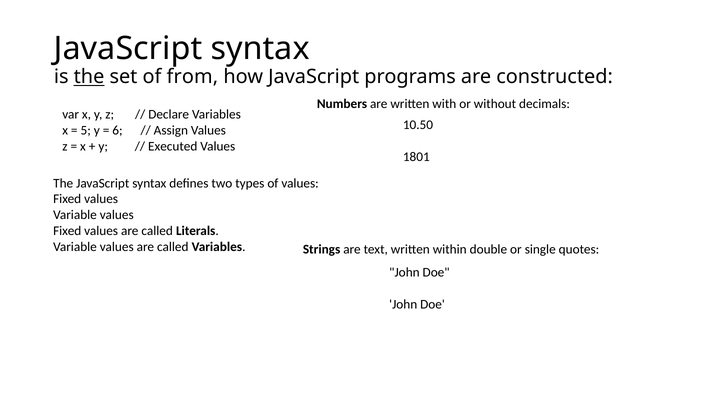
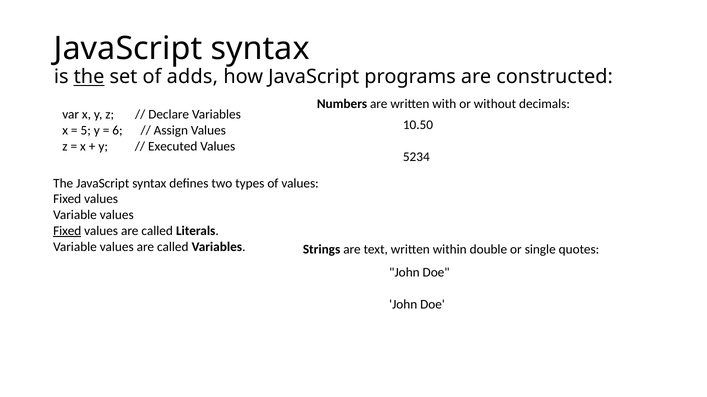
from: from -> adds (192, 77)
1801: 1801 -> 5234 (416, 157)
Fixed underline: none -> present (67, 231)
